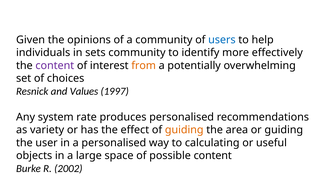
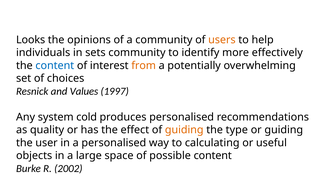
Given: Given -> Looks (31, 40)
users colour: blue -> orange (222, 40)
content colour: purple -> blue (55, 66)
rate: rate -> cold (87, 117)
variety: variety -> quality (47, 130)
area: area -> type (237, 130)
